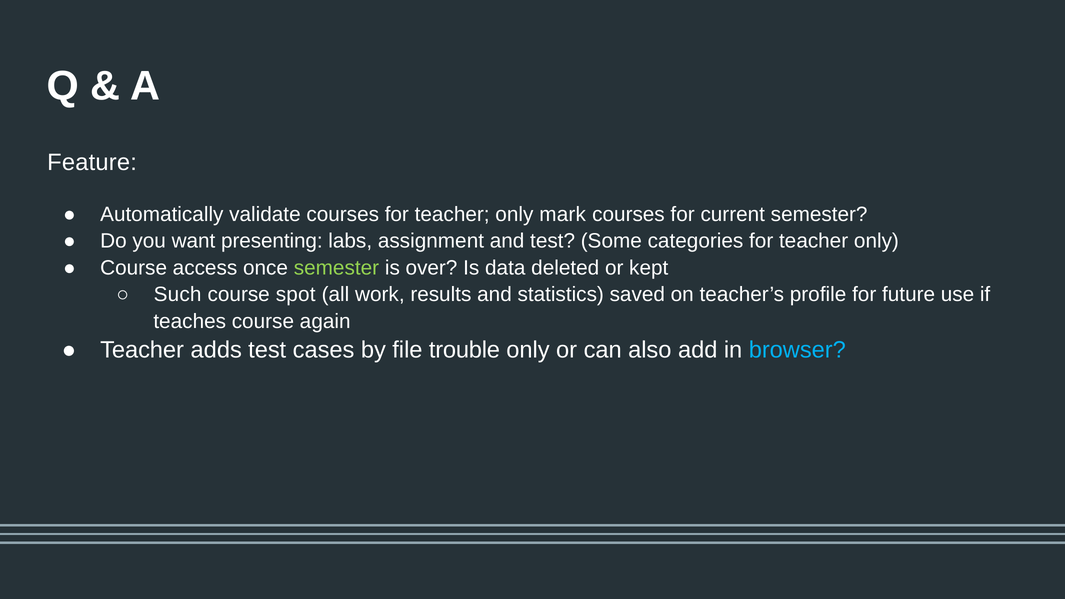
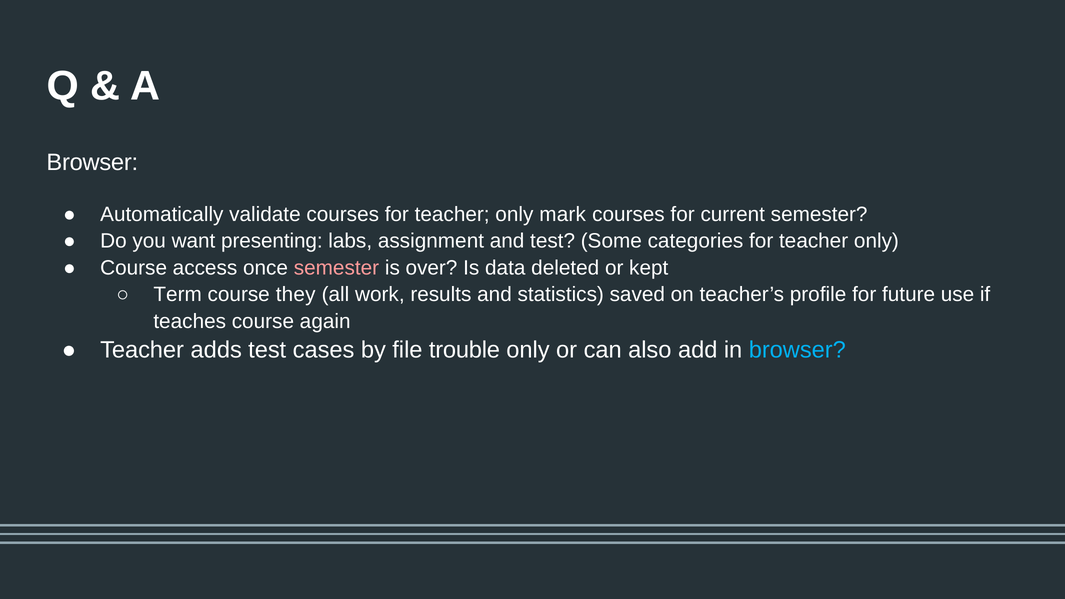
Feature: Feature -> Browser (92, 162)
semester colour: light green -> pink (336, 268)
Such: Such -> Term (178, 294)
spot: spot -> they (296, 294)
